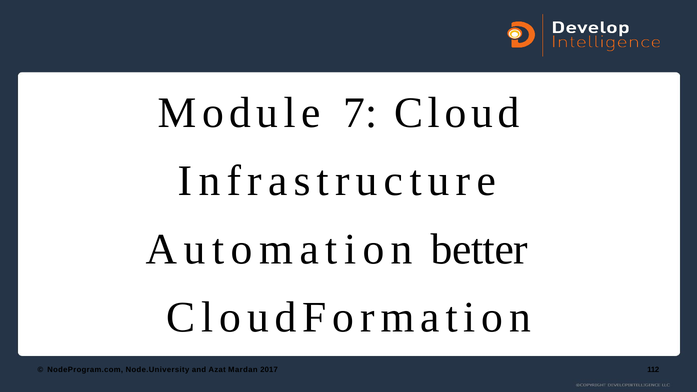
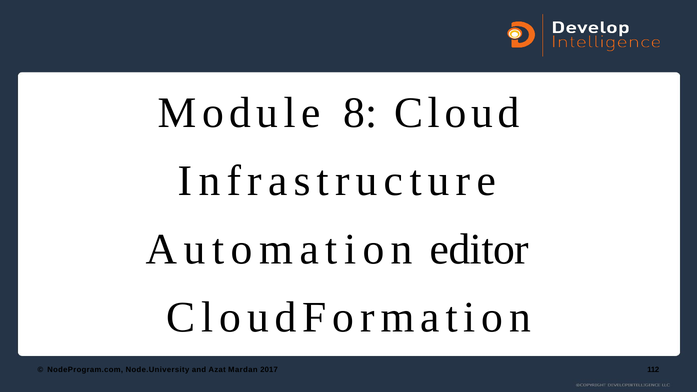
7: 7 -> 8 (360, 113)
better: better -> editor (479, 249)
